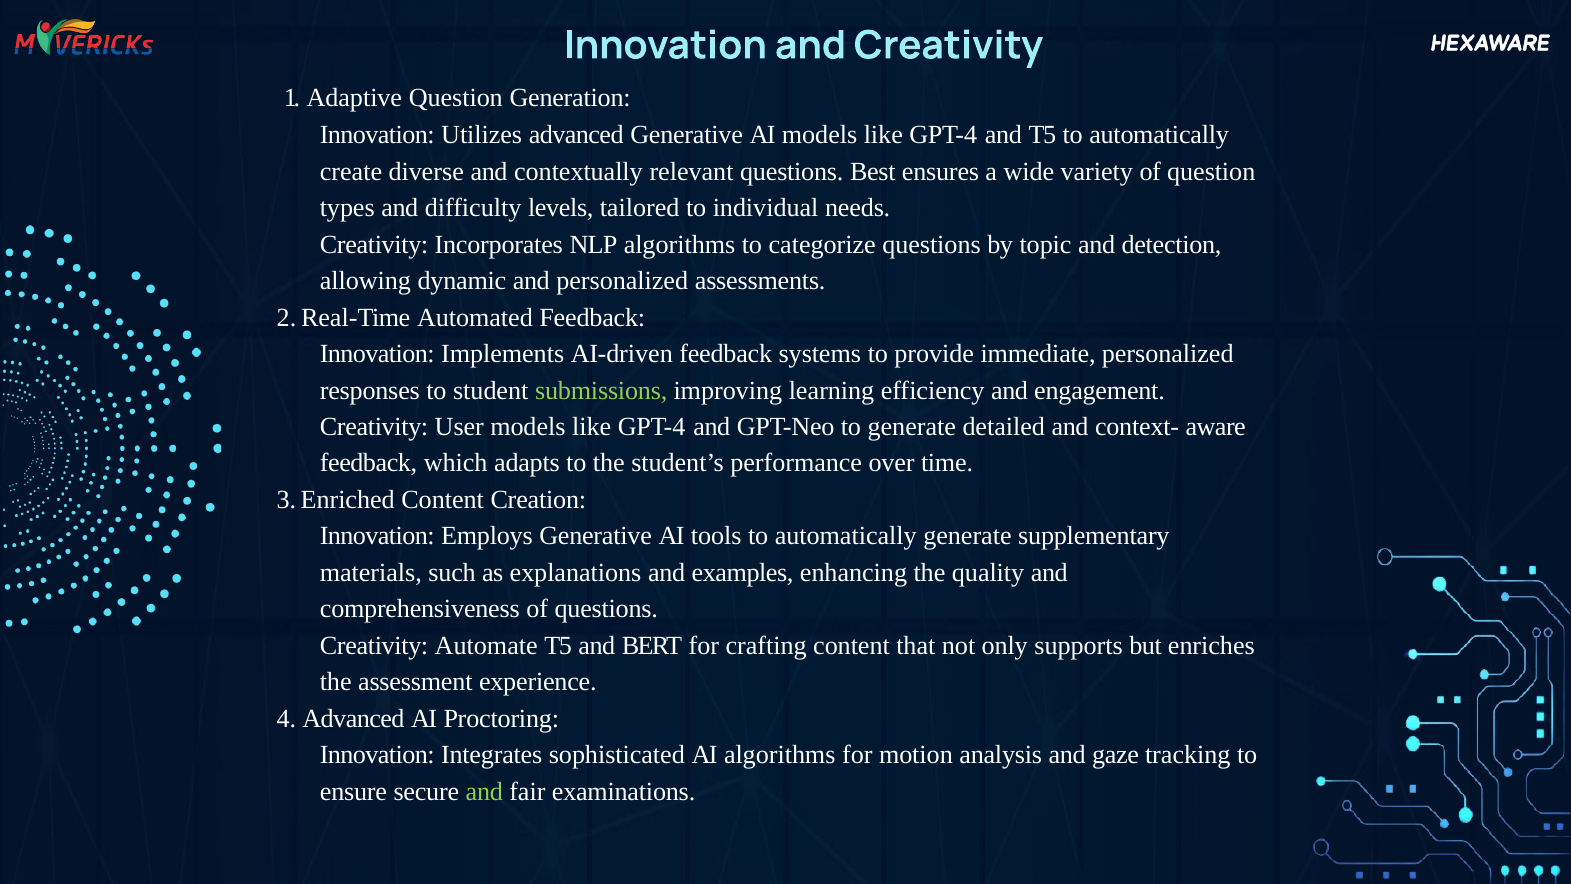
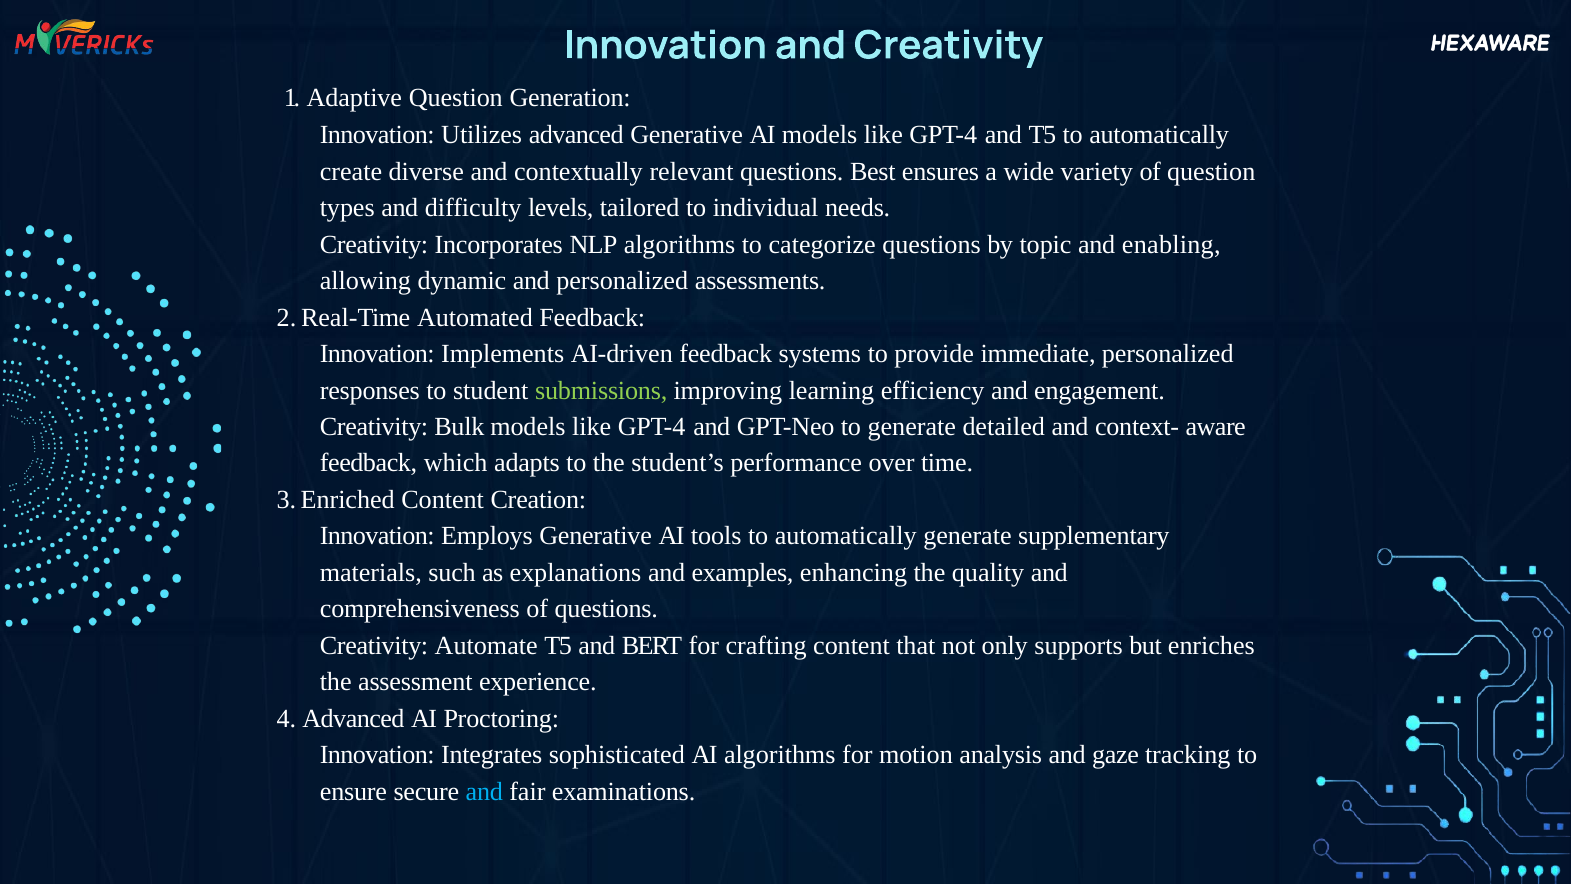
detection: detection -> enabling (1171, 245)
User: User -> Bulk (459, 427)
and colour: light green -> light blue (484, 791)
